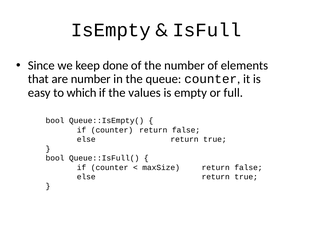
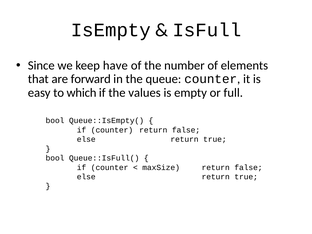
done: done -> have (115, 65)
are number: number -> forward (91, 79)
